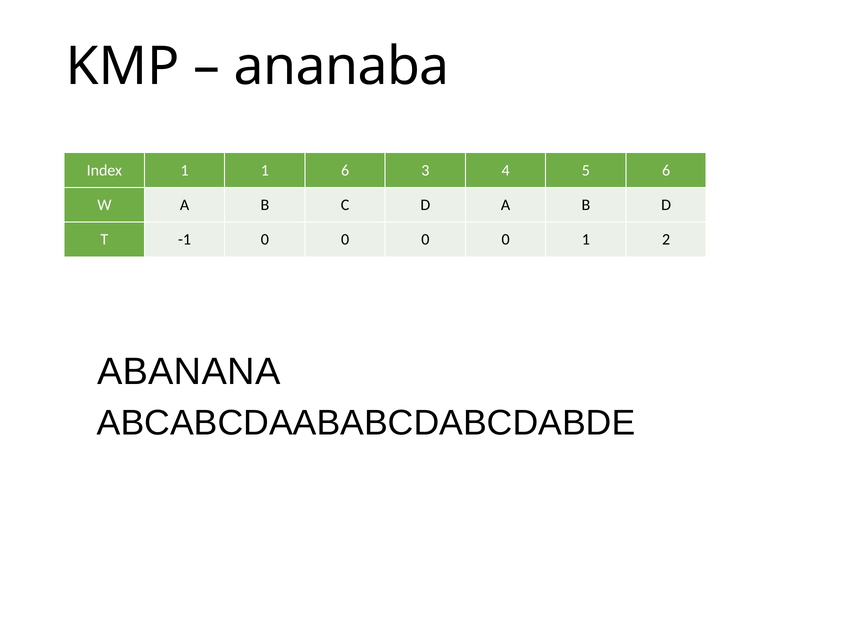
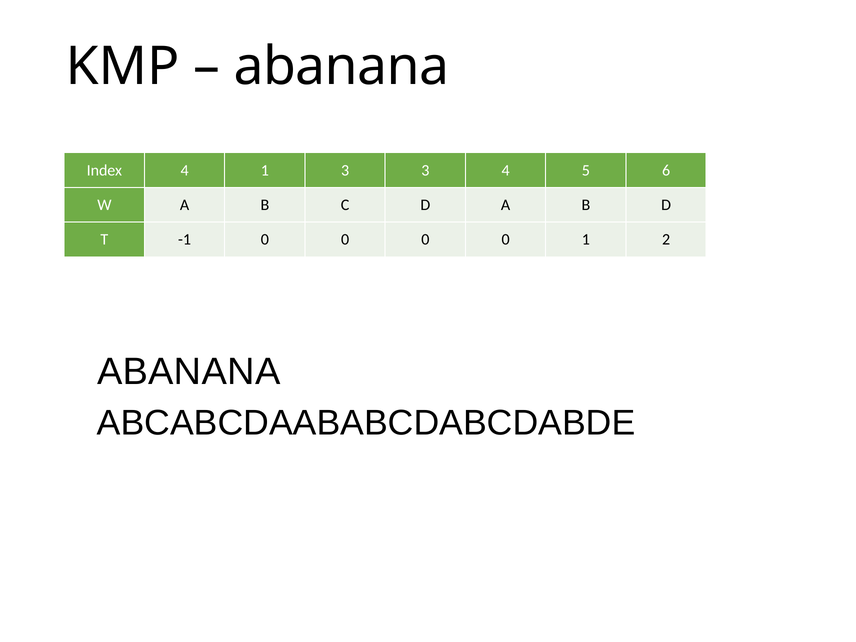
ananaba: ananaba -> abanana (341, 66)
Index 1: 1 -> 4 (185, 170)
1 6: 6 -> 3 (345, 170)
